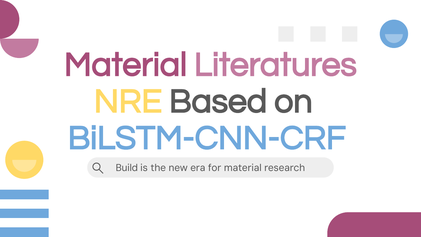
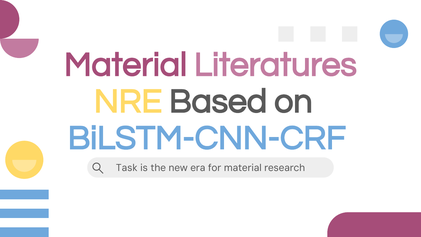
Build: Build -> Task (127, 168)
